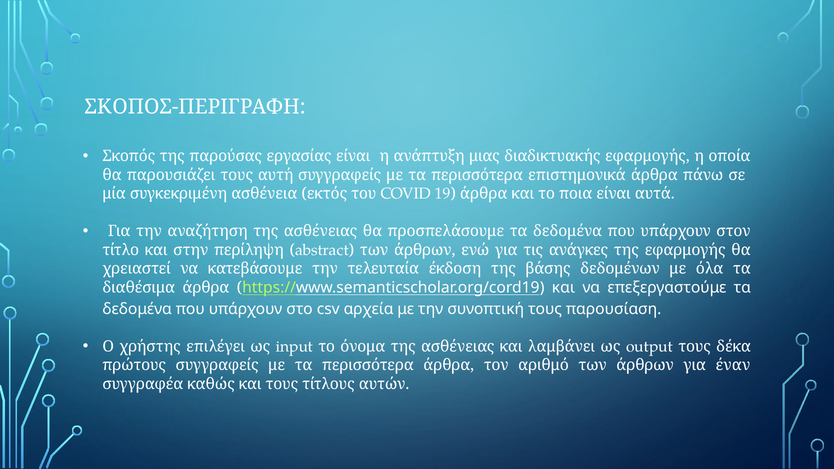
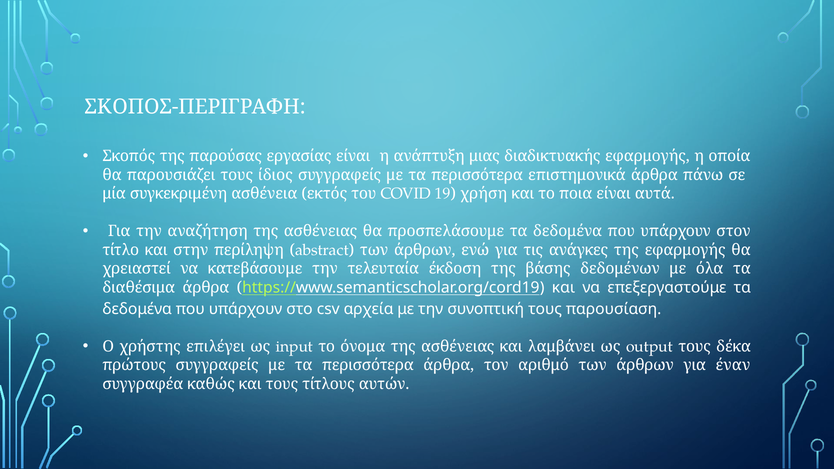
αυτή: αυτή -> ίδιος (276, 175)
19 άρθρα: άρθρα -> χρήση (484, 194)
